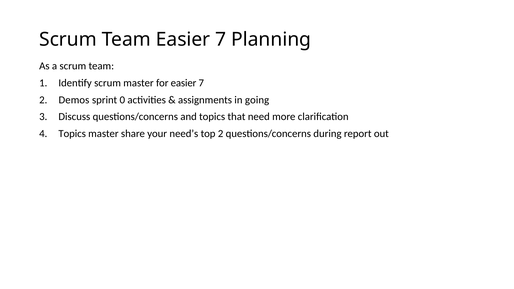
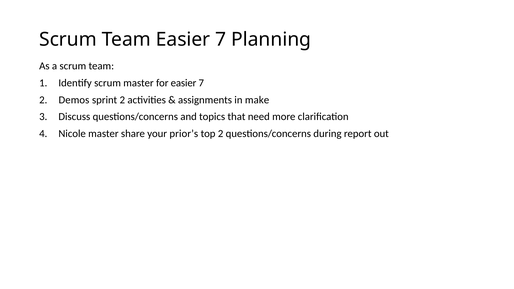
sprint 0: 0 -> 2 (122, 100)
going: going -> make (257, 100)
Topics: Topics -> Nicole (72, 134)
need’s: need’s -> prior’s (184, 134)
